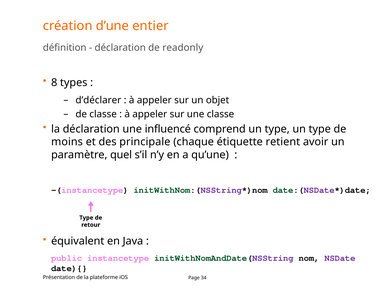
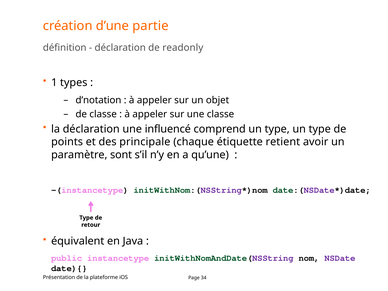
entier: entier -> partie (151, 26)
8: 8 -> 1 (54, 82)
d’déclarer: d’déclarer -> d’notation (98, 100)
moins: moins -> points (67, 142)
quel: quel -> sont (121, 155)
